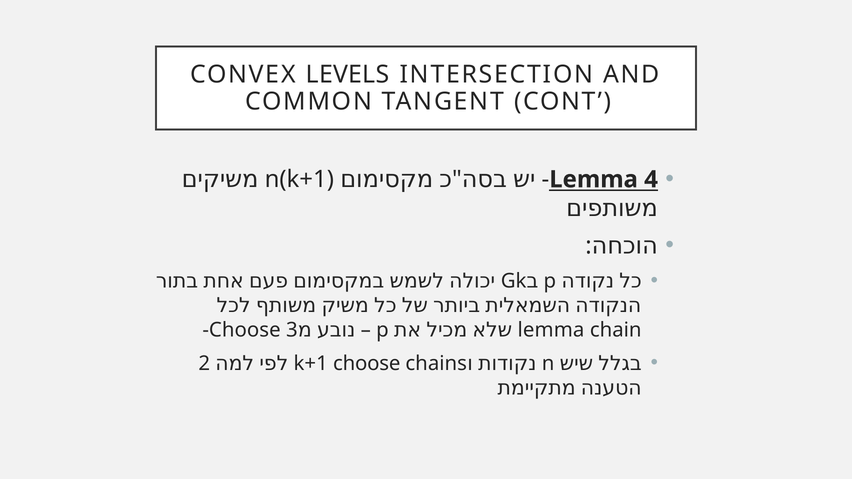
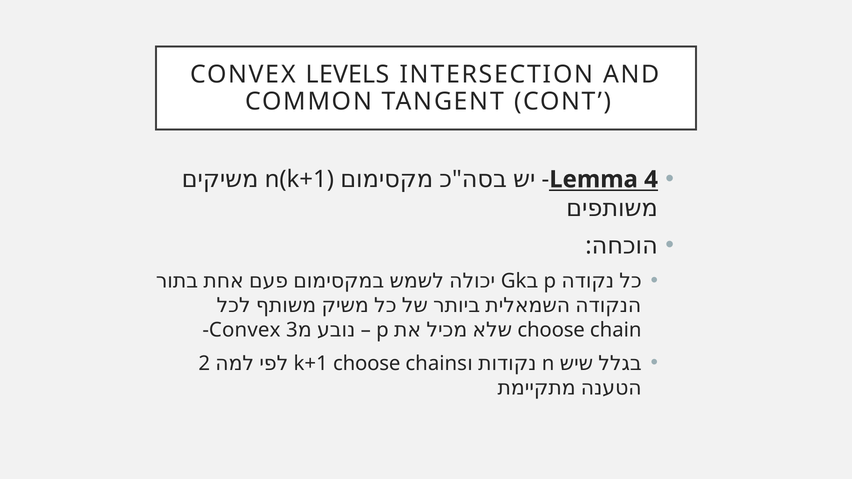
Choose: Choose -> Convex (245, 330)
lemma: lemma -> choose (551, 330)
